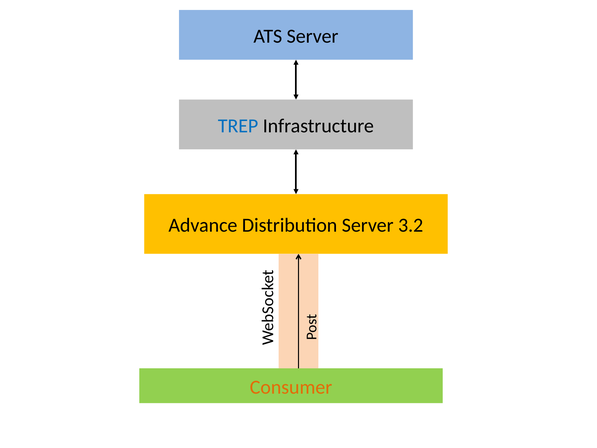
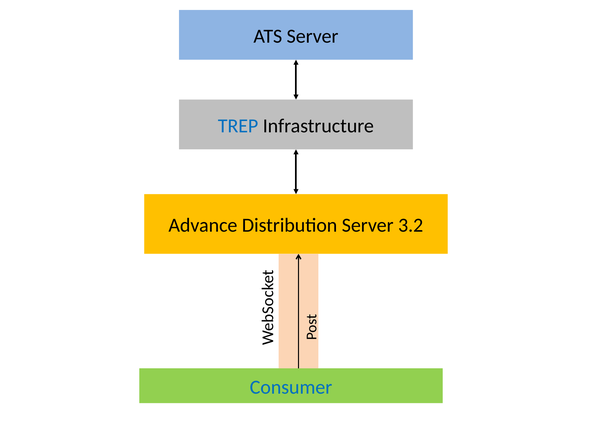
Consumer colour: orange -> blue (291, 387)
